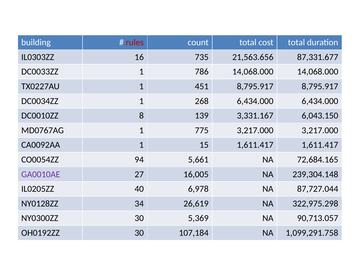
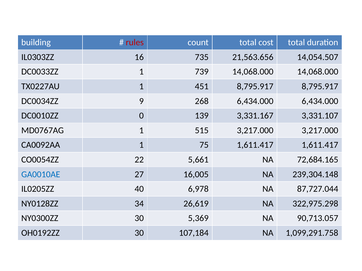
87,331.677: 87,331.677 -> 14,054.507 (318, 57)
786: 786 -> 739 (202, 72)
DC0034ZZ 1: 1 -> 9 (141, 101)
8: 8 -> 0 (141, 116)
6,043.150: 6,043.150 -> 3,331.107 (320, 116)
775: 775 -> 515 (202, 131)
15: 15 -> 75 (204, 145)
94: 94 -> 22 (139, 160)
GA0010AE colour: purple -> blue (41, 175)
